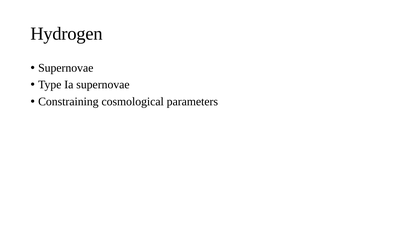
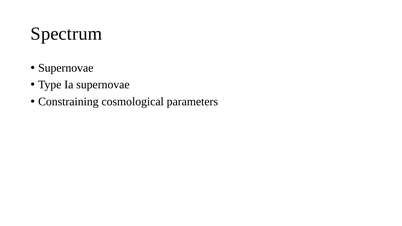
Hydrogen: Hydrogen -> Spectrum (66, 34)
